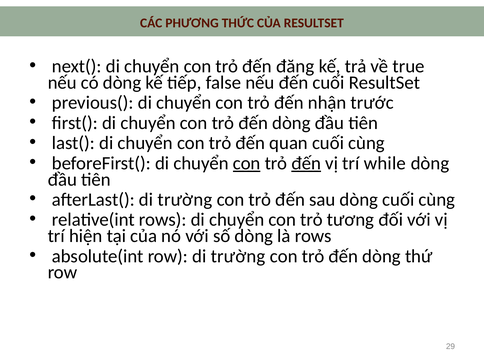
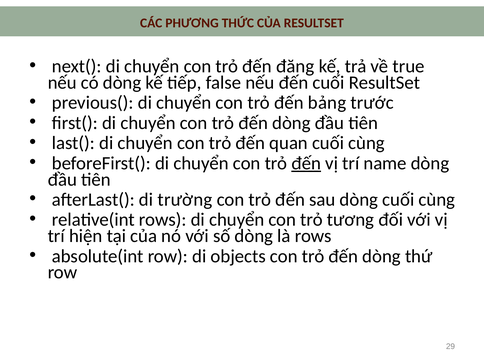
nhận: nhận -> bảng (327, 103)
con underline: present -> none (247, 163)
while: while -> name (385, 163)
row di trường: trường -> objects (238, 256)
